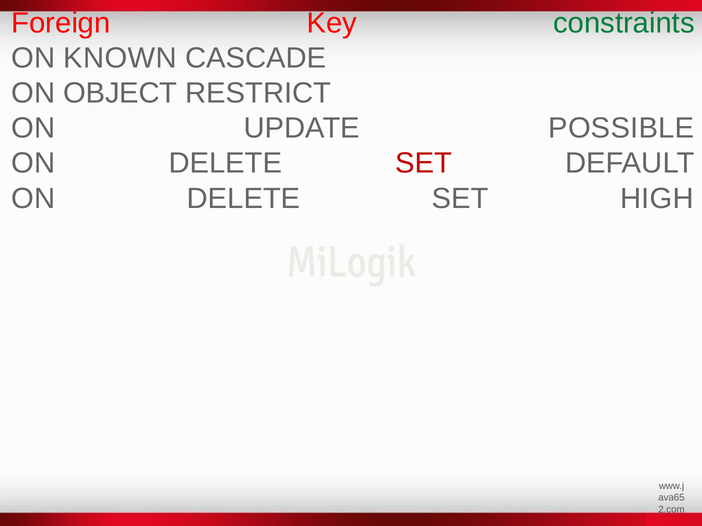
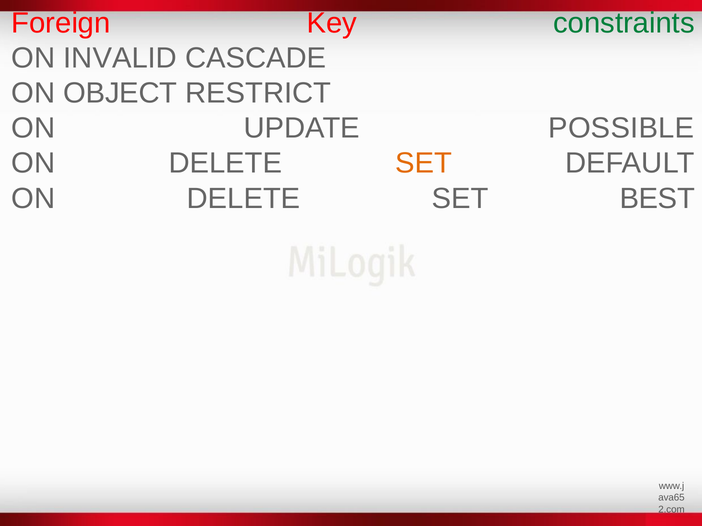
KNOWN: KNOWN -> INVALID (120, 58)
SET colour: red -> orange (424, 164)
HIGH: HIGH -> BEST (657, 199)
